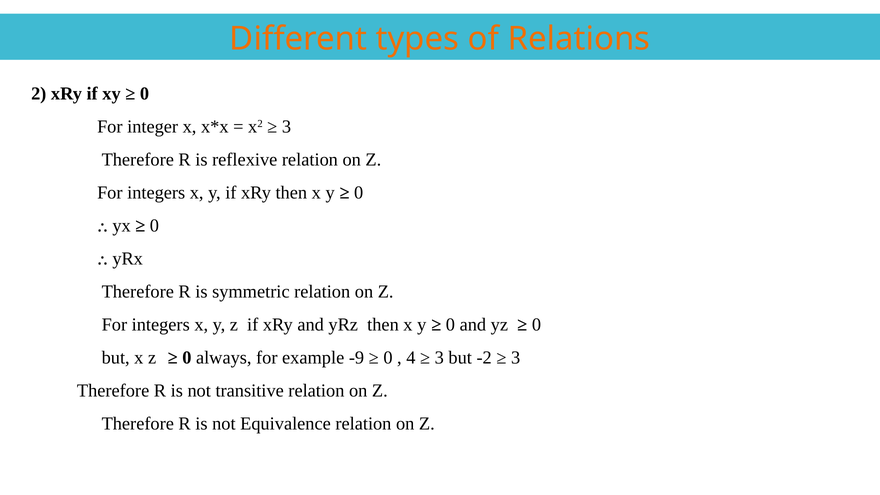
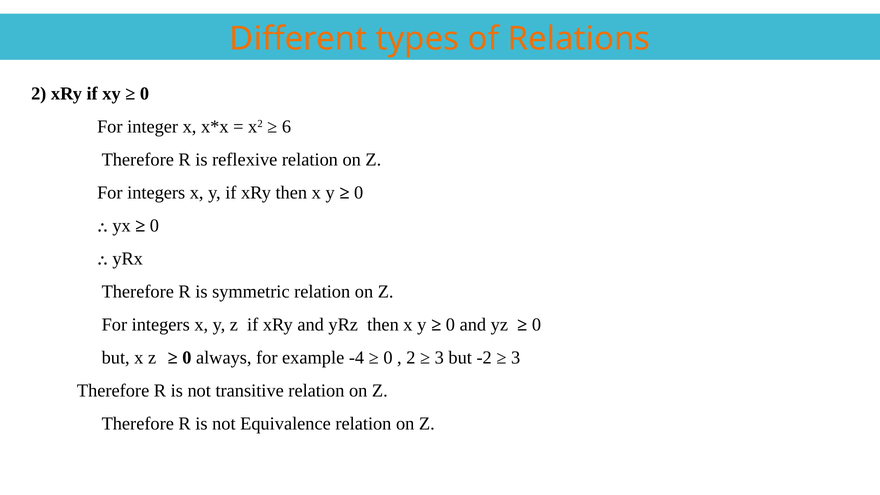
3: 3 -> 6 (286, 127)
-9: -9 -> -4 (357, 358)
4: 4 -> 2 (411, 358)
